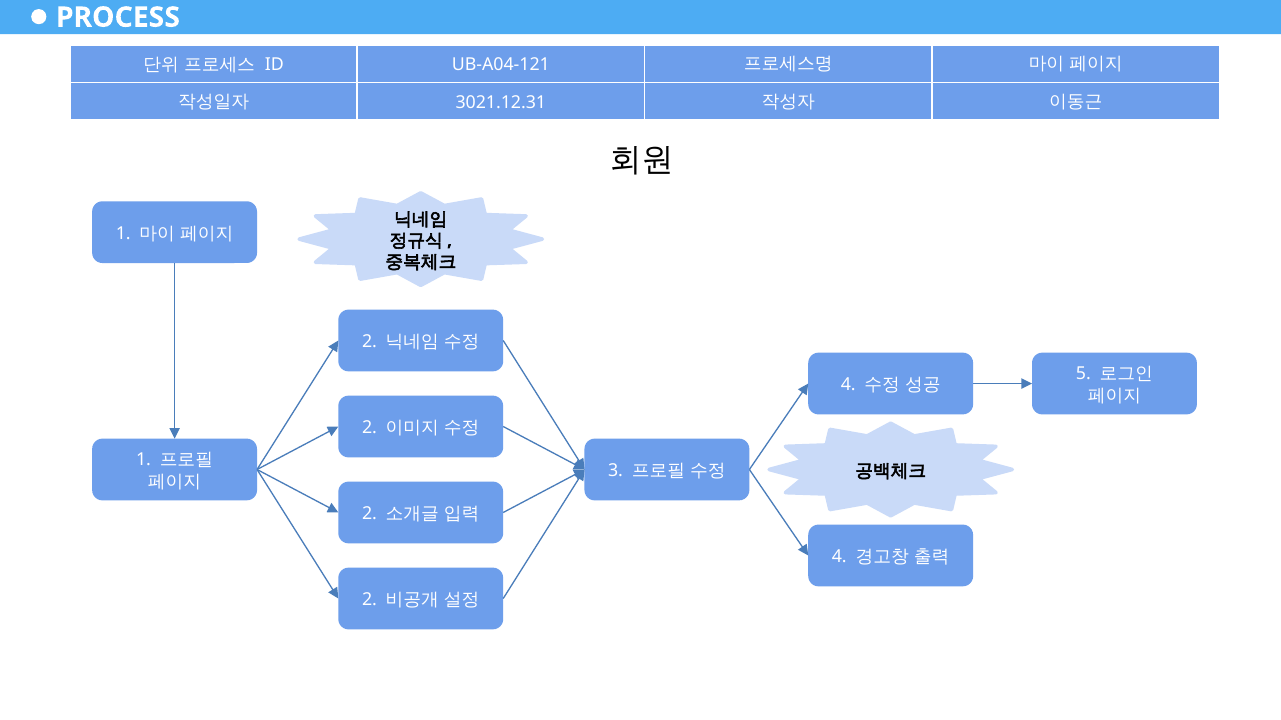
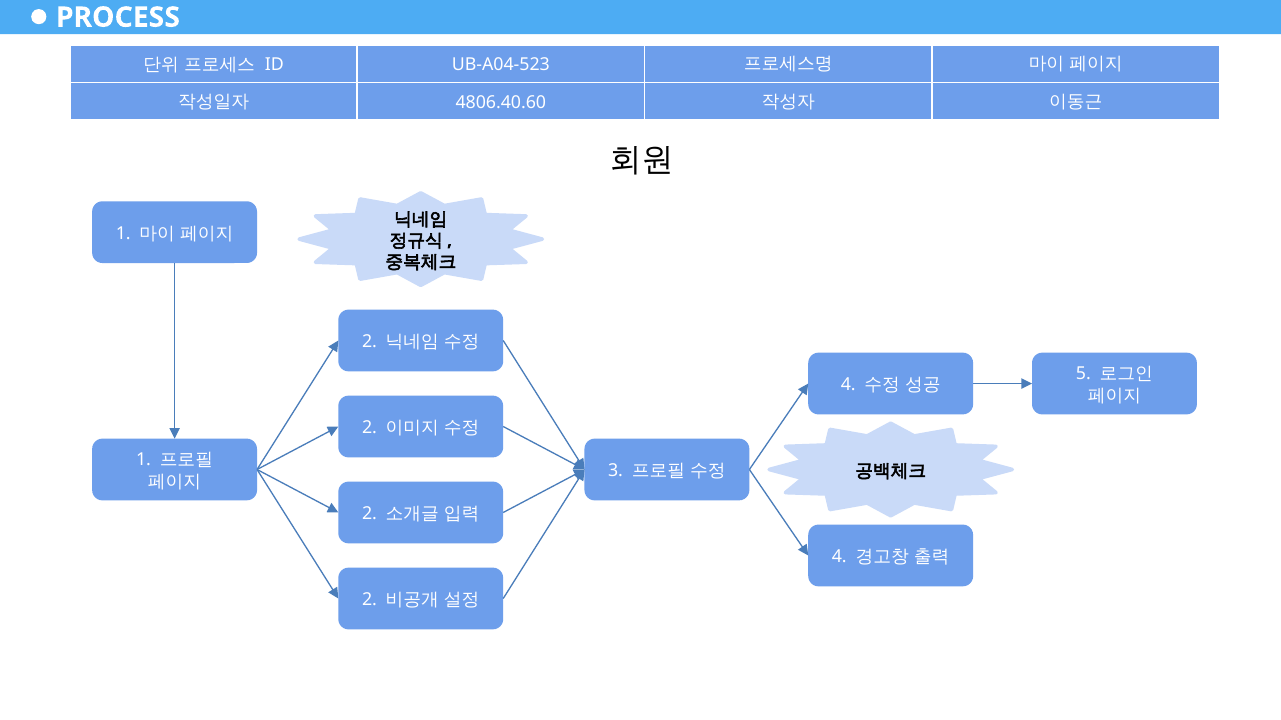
UB-A04-121: UB-A04-121 -> UB-A04-523 (501, 65)
3021.12.31: 3021.12.31 -> 4806.40.60 (501, 103)
